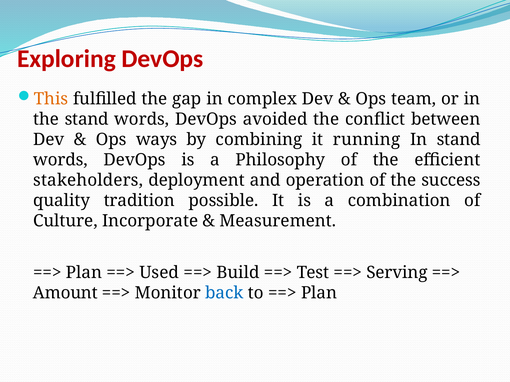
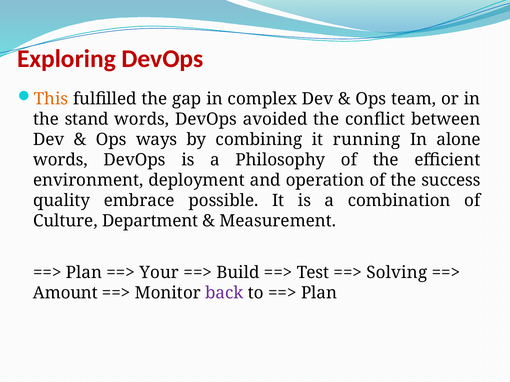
In stand: stand -> alone (459, 140)
stakeholders: stakeholders -> environment (88, 180)
tradition: tradition -> embrace (139, 201)
Incorporate: Incorporate -> Department (150, 221)
Used: Used -> Your (159, 273)
Serving: Serving -> Solving (397, 273)
back colour: blue -> purple (224, 293)
